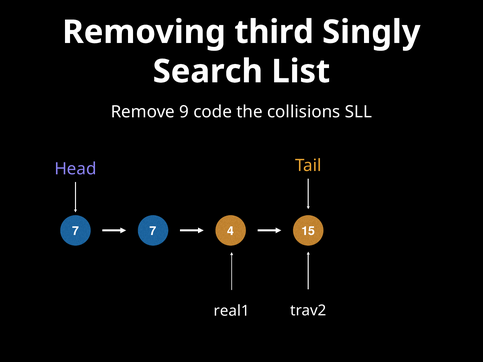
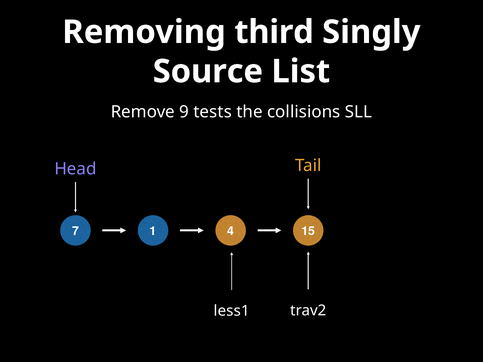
Search: Search -> Source (208, 72)
code: code -> tests (213, 112)
7 7: 7 -> 1 (153, 231)
real1: real1 -> less1 (232, 311)
